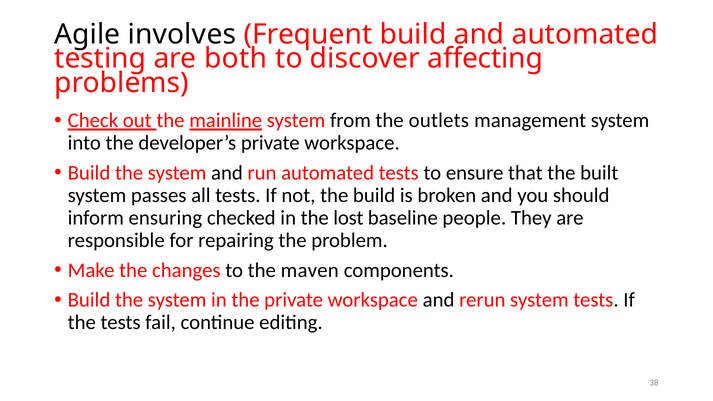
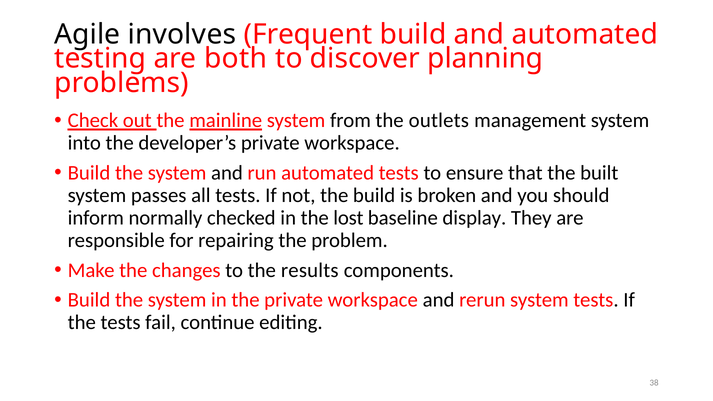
affecting: affecting -> planning (485, 59)
ensuring: ensuring -> normally (165, 218)
people: people -> display (474, 218)
maven: maven -> results (310, 270)
